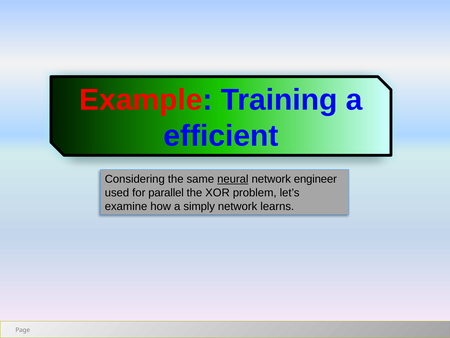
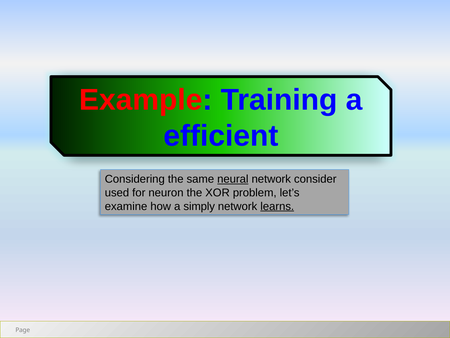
engineer: engineer -> consider (315, 179)
parallel: parallel -> neuron (166, 192)
learns underline: none -> present (277, 206)
